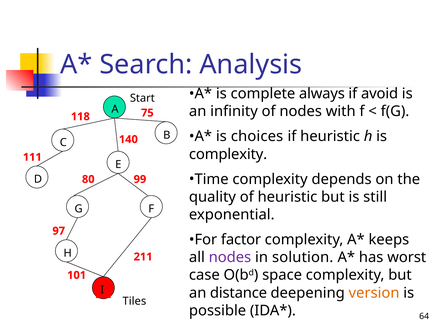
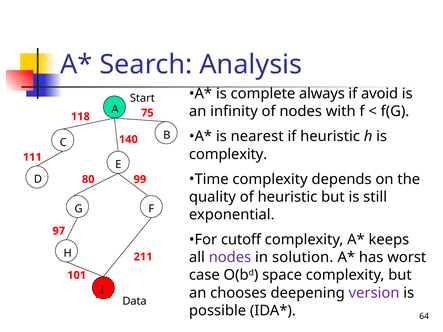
choices: choices -> nearest (257, 137)
factor: factor -> cutoff (241, 240)
distance: distance -> chooses (238, 293)
version colour: orange -> purple (374, 293)
Tiles: Tiles -> Data (135, 301)
